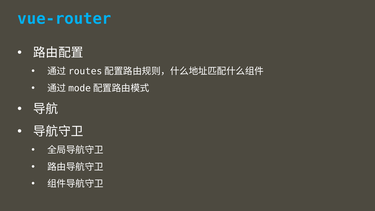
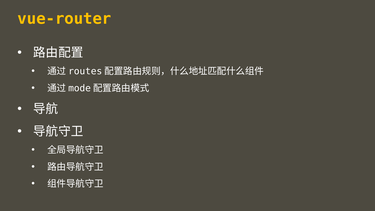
vue-router colour: light blue -> yellow (64, 19)
